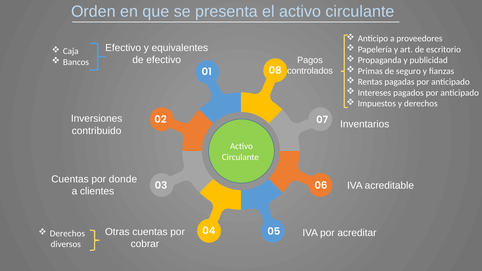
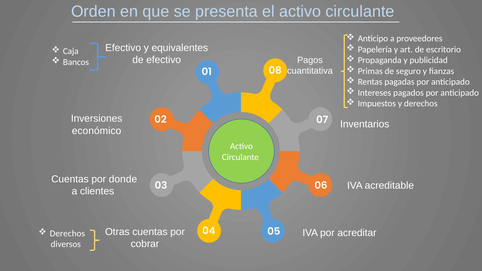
controlados: controlados -> cuantitativa (310, 71)
contribuido: contribuido -> económico (97, 131)
